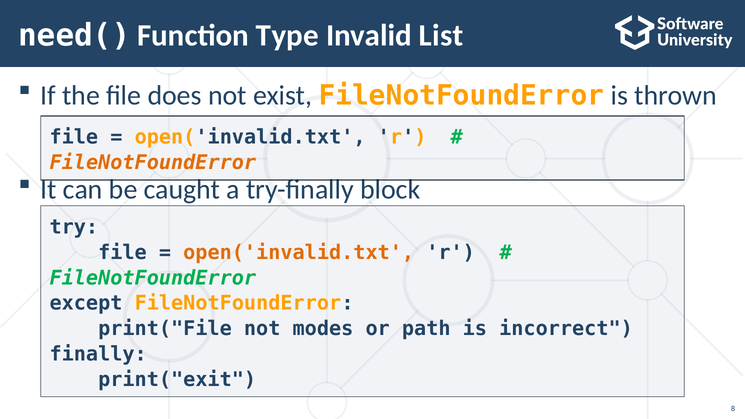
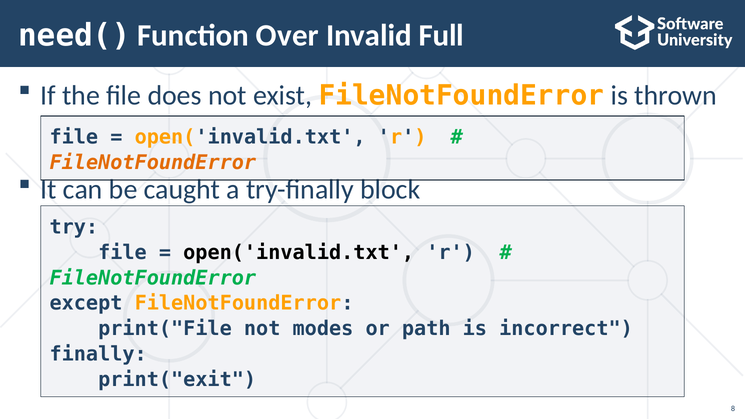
Type: Type -> Over (287, 35)
List: List -> Full (441, 35)
open('invalid.txt colour: orange -> black (299, 252)
